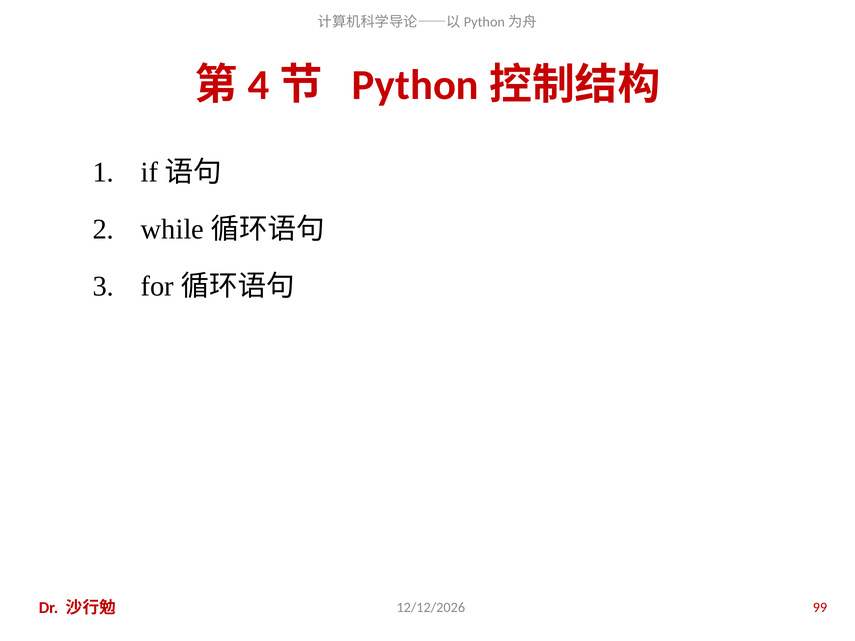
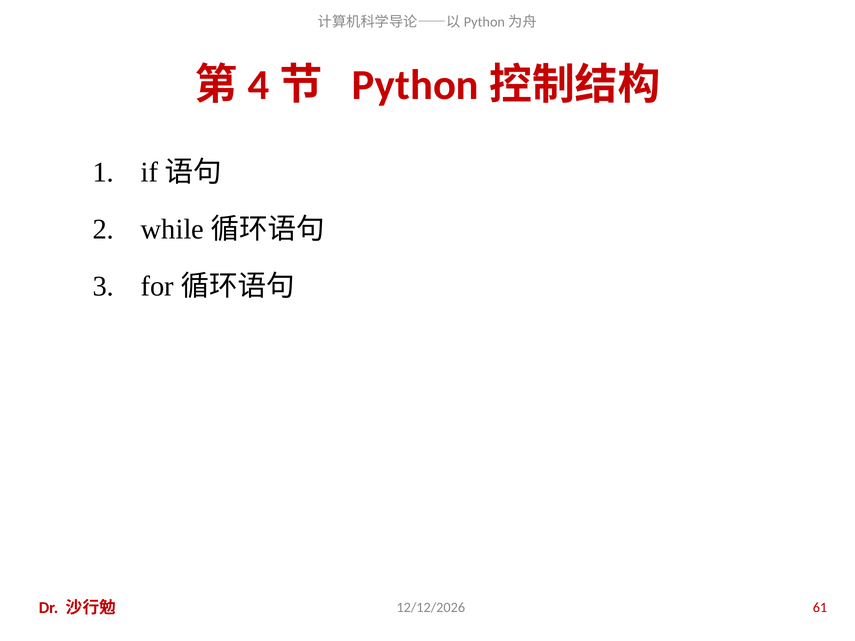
99: 99 -> 61 (820, 608)
